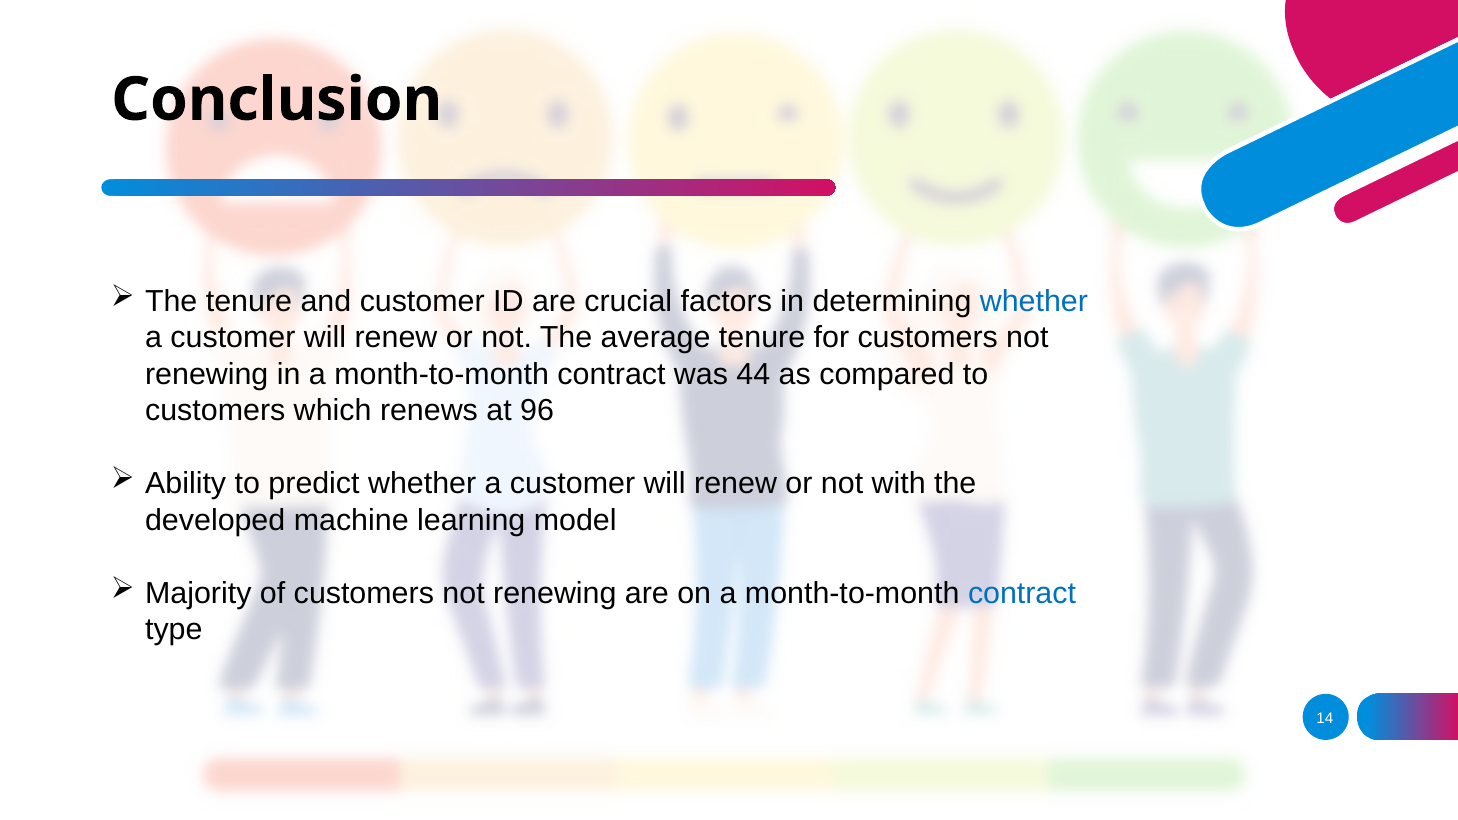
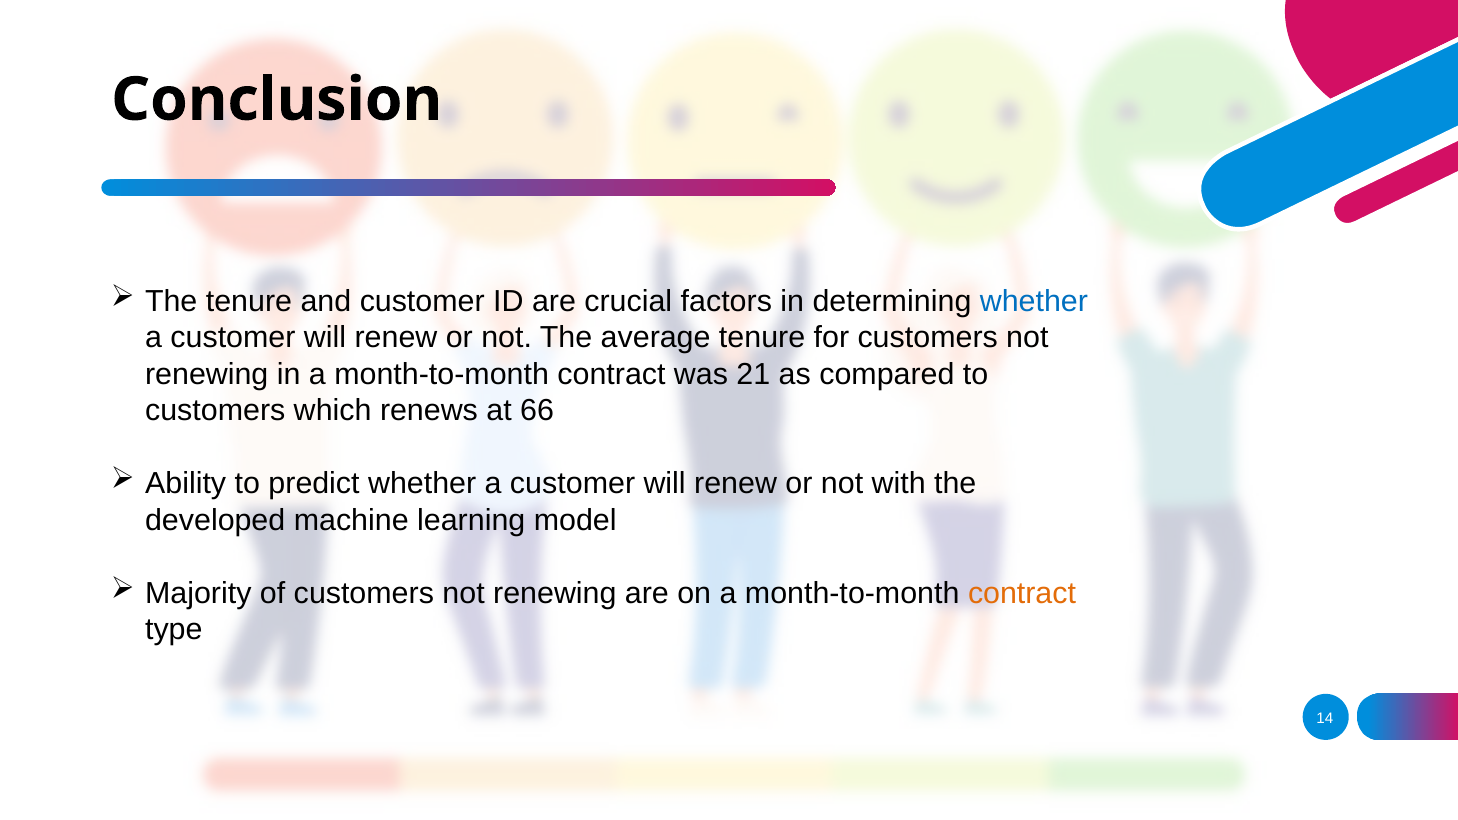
44: 44 -> 21 (753, 374)
96: 96 -> 66 (537, 411)
contract colour: blue -> orange (1022, 593)
